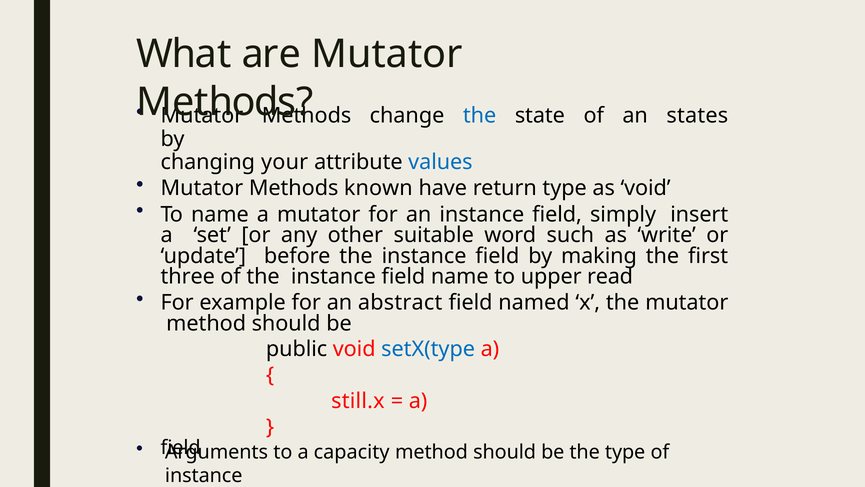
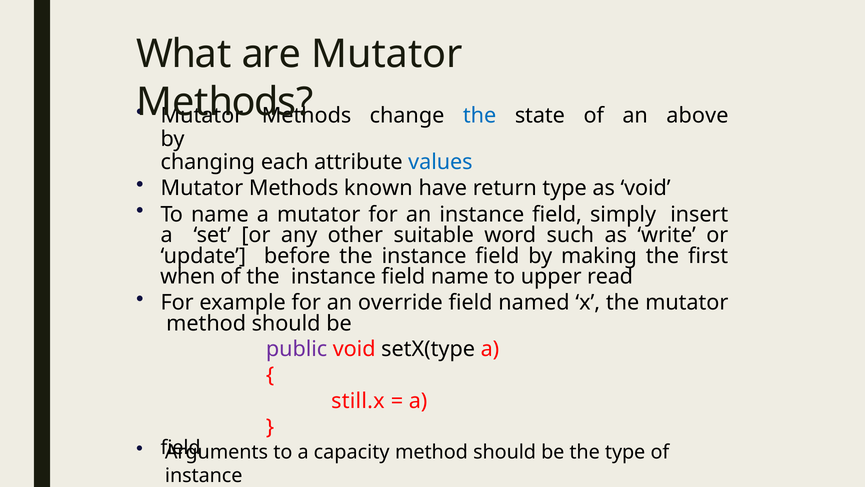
states: states -> above (697, 115)
your: your -> each (285, 162)
three: three -> when (188, 276)
abstract: abstract -> override (400, 302)
public colour: black -> purple (297, 349)
setX(type colour: blue -> black (428, 349)
